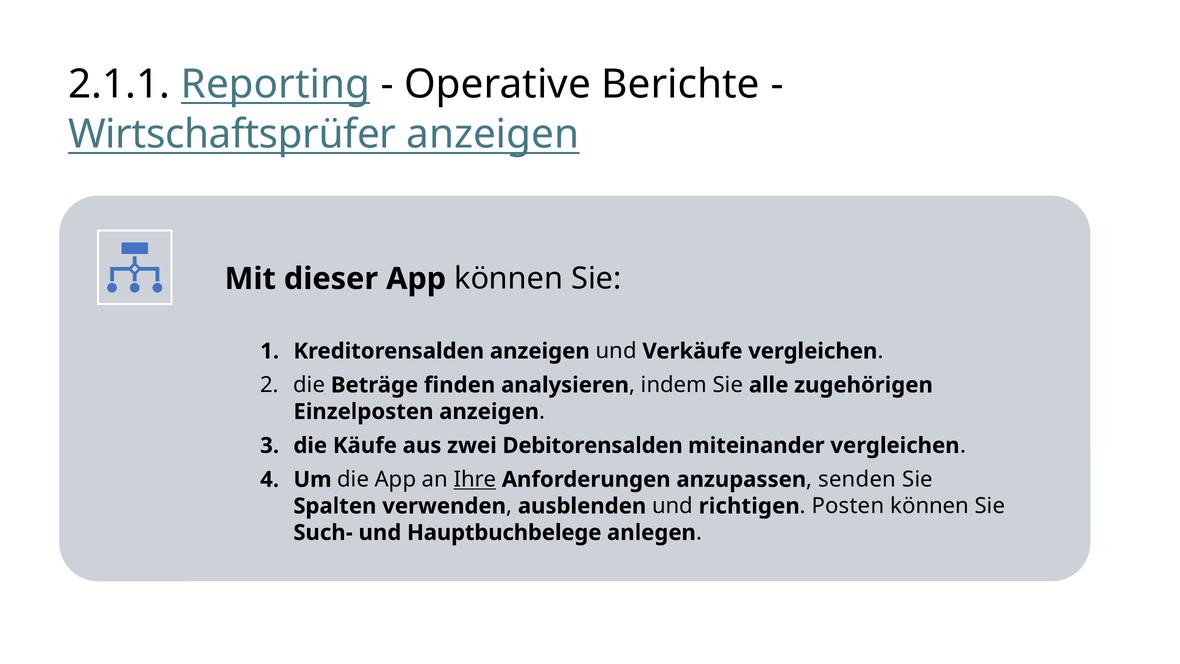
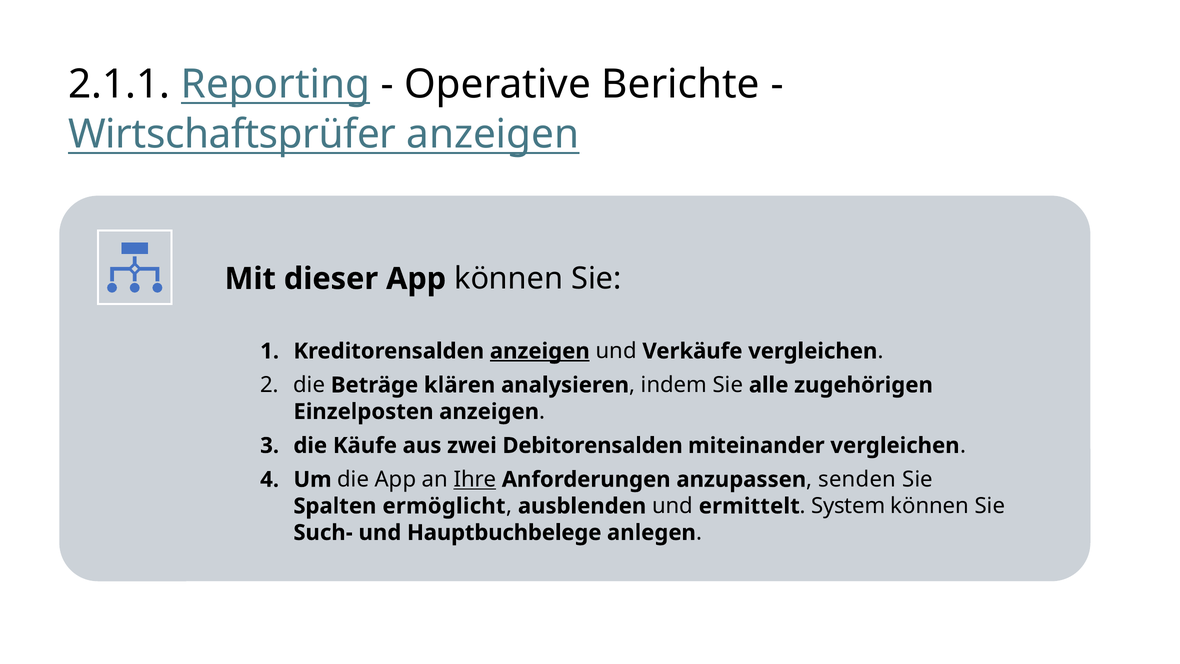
anzeigen underline: none -> present (540, 351)
finden: finden -> klären (460, 385)
verwenden: verwenden -> ermöglicht (444, 506)
richtigen: richtigen -> ermittelt (749, 506)
Posten: Posten -> System (848, 506)
